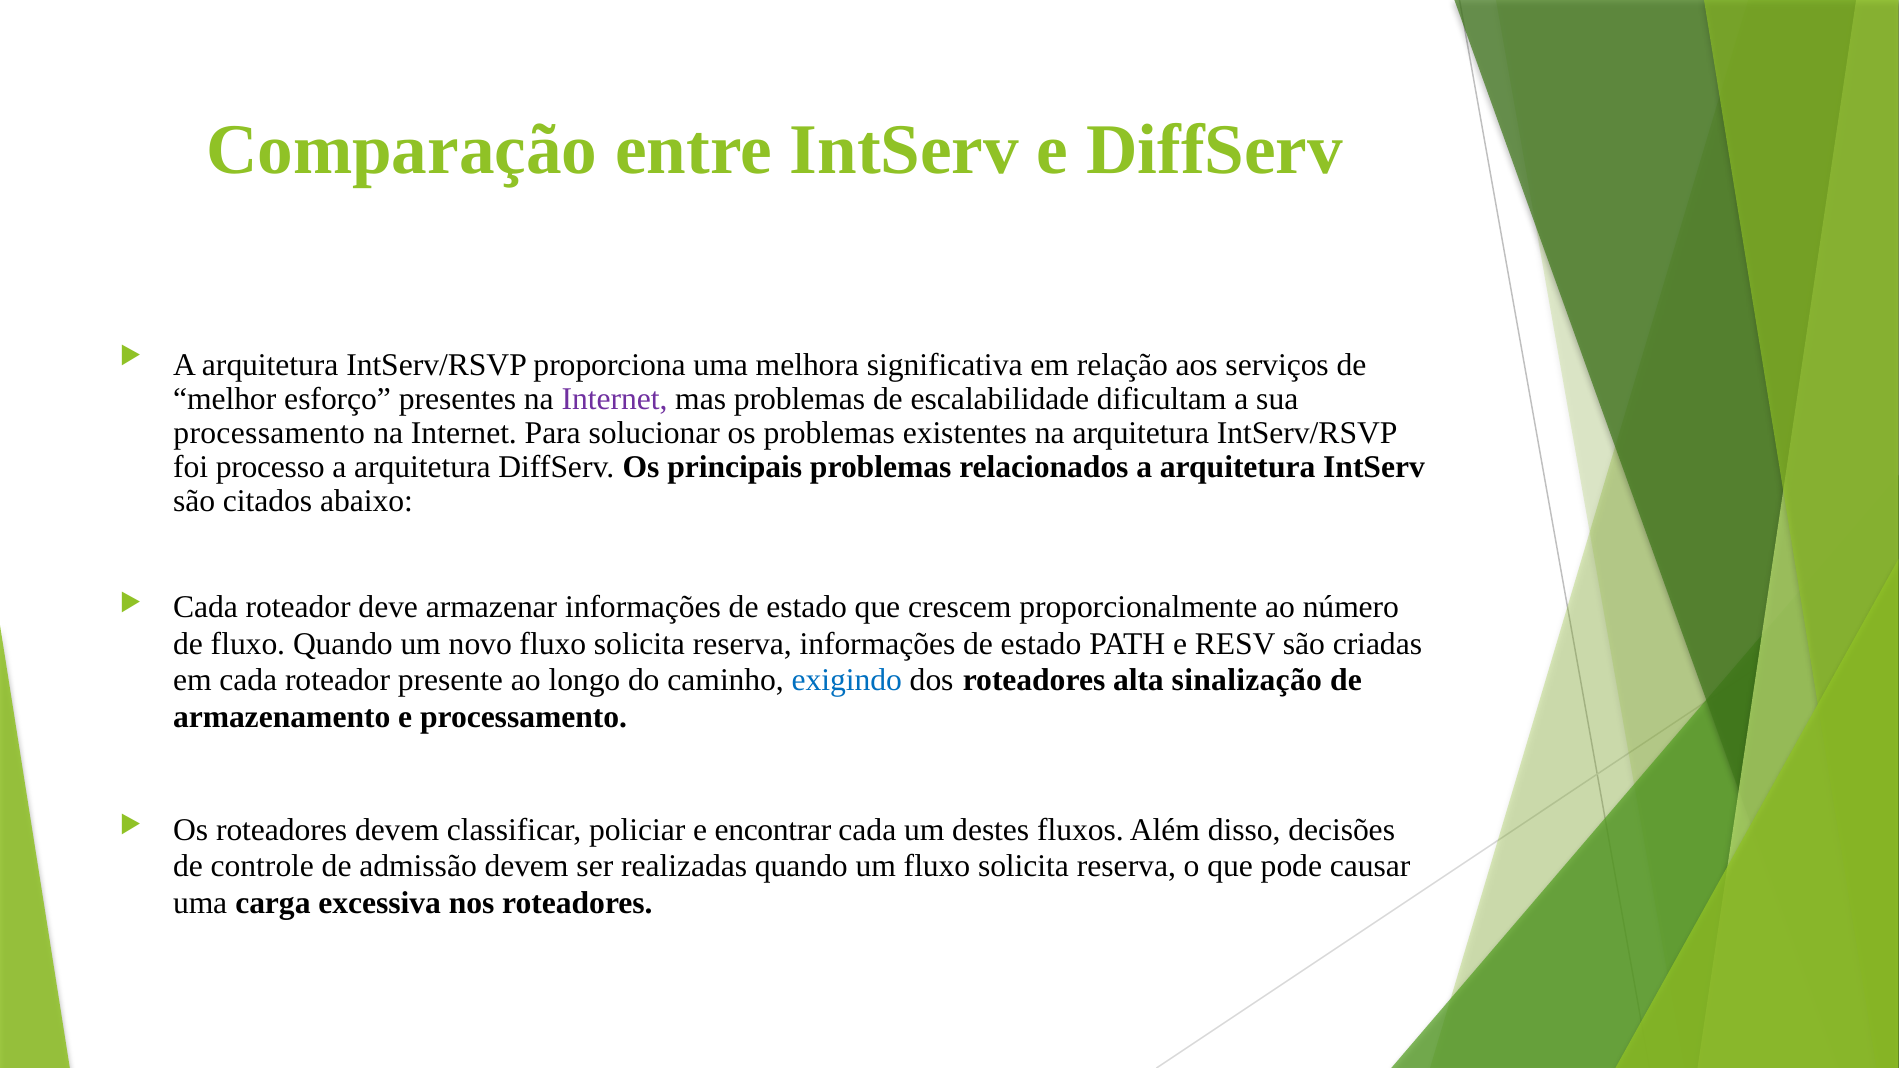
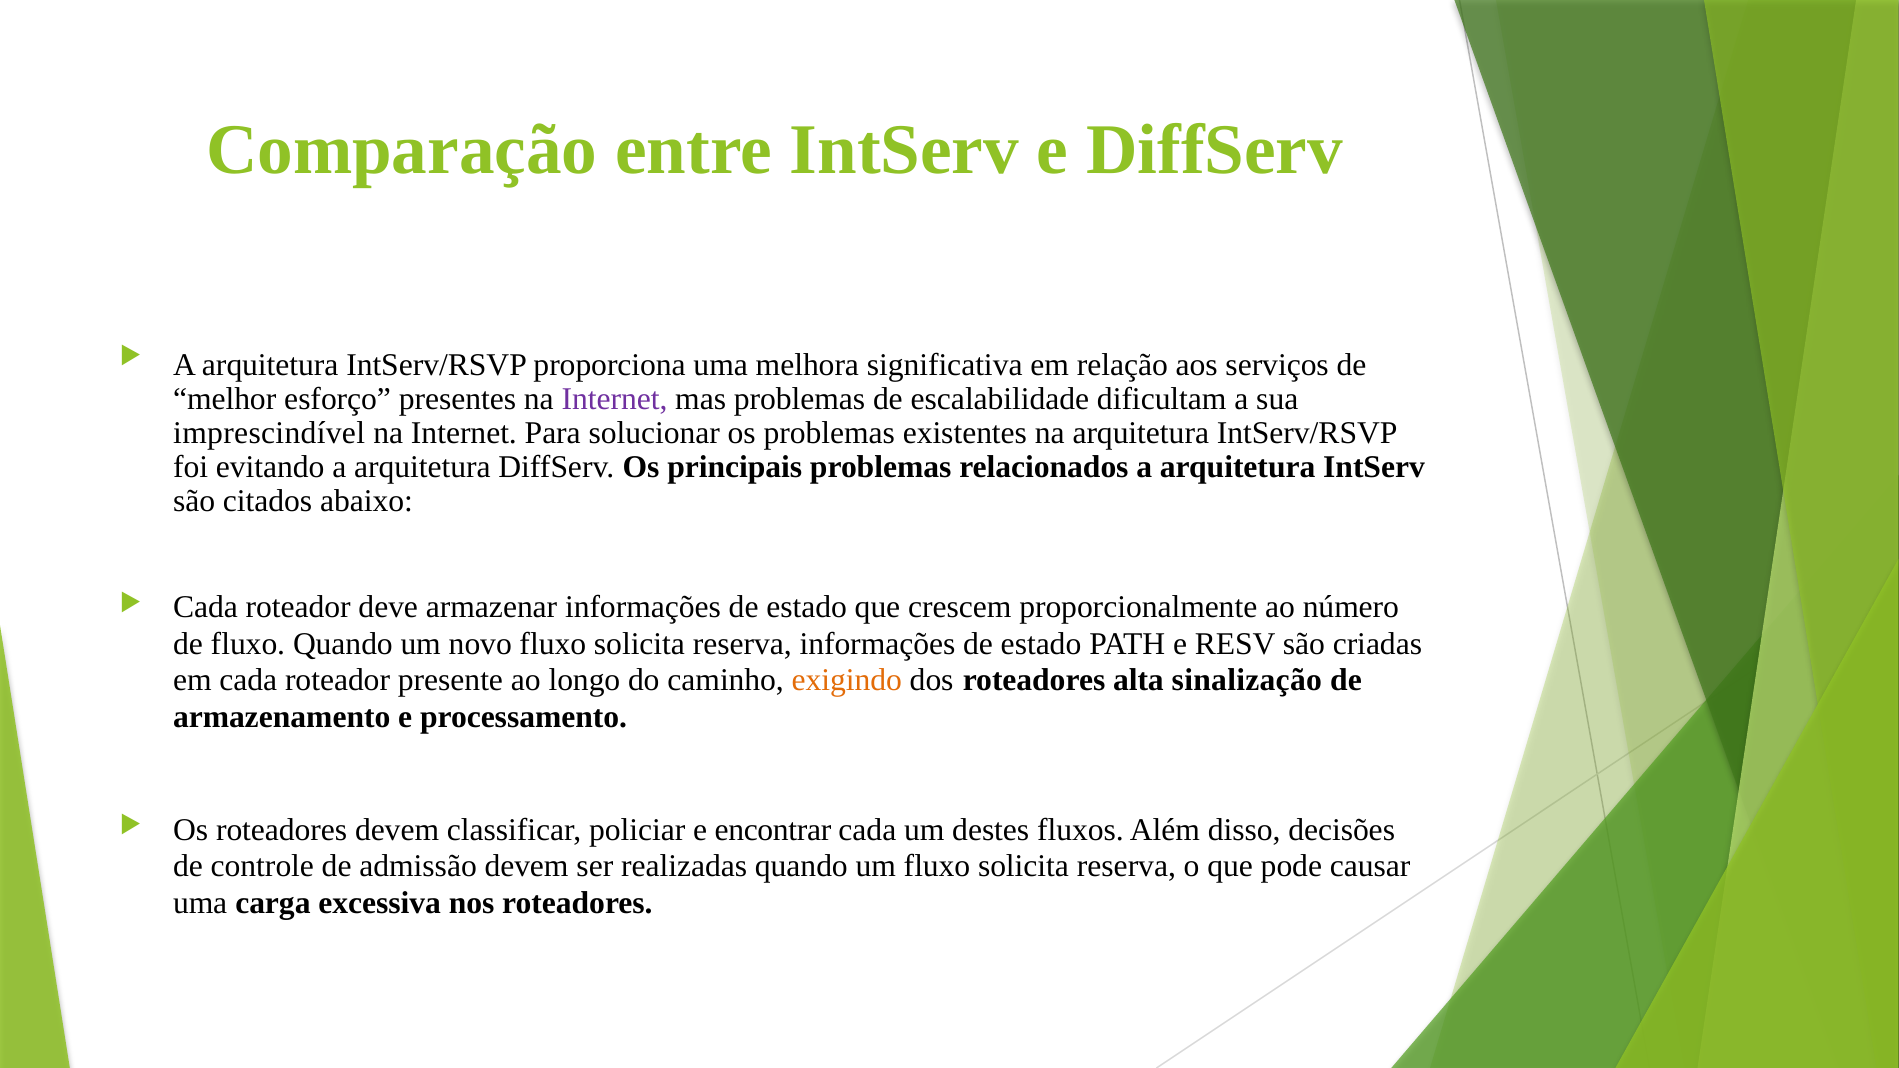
processamento: processamento -> imprescindível (269, 433)
processo: processo -> evitando (270, 467)
exigindo colour: blue -> orange (847, 681)
